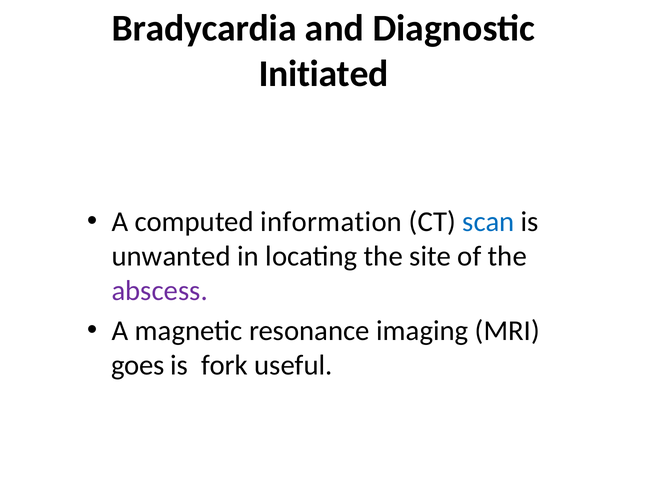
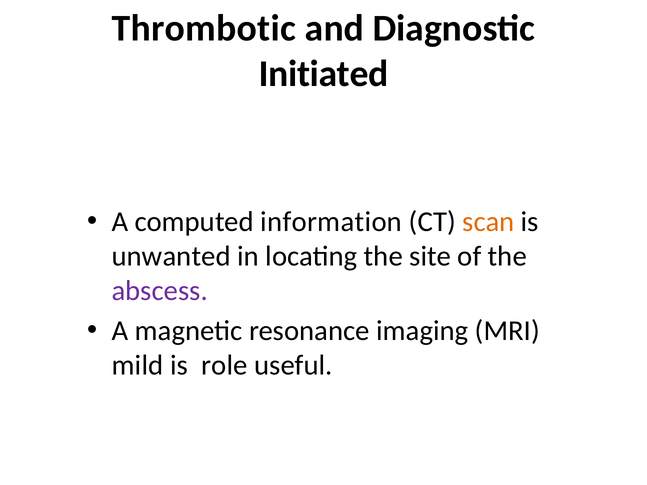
Bradycardia: Bradycardia -> Thrombotic (204, 29)
scan colour: blue -> orange (488, 222)
goes: goes -> mild (138, 365)
fork: fork -> role (224, 365)
